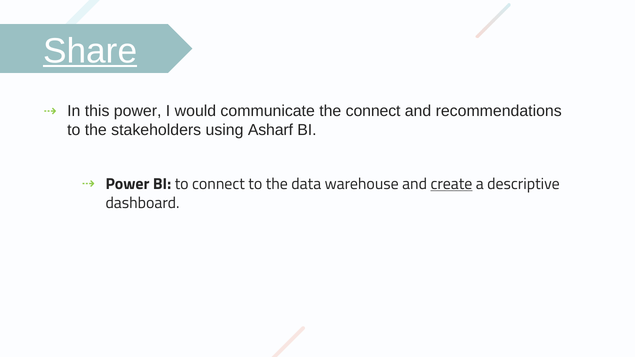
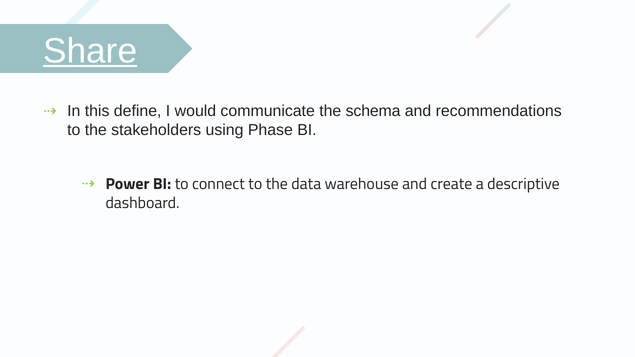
this power: power -> define (138, 111)
the connect: connect -> schema (373, 111)
Asharf: Asharf -> Phase (270, 130)
create underline: present -> none (451, 184)
